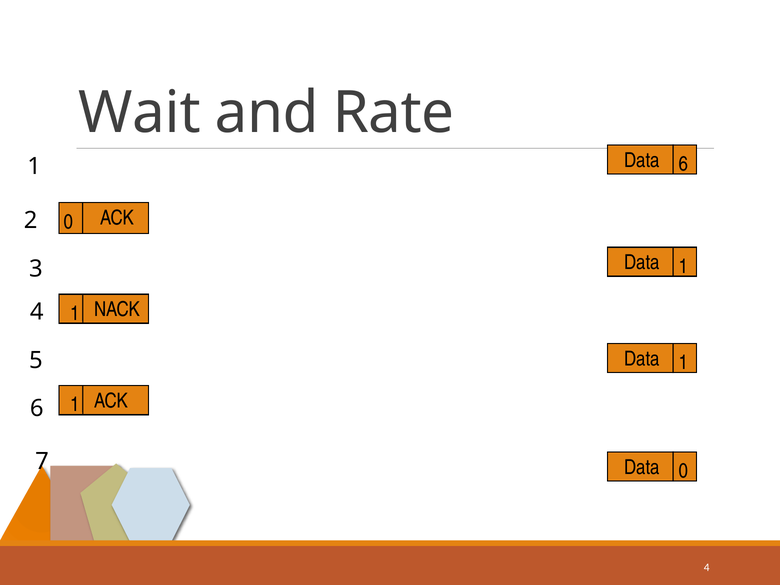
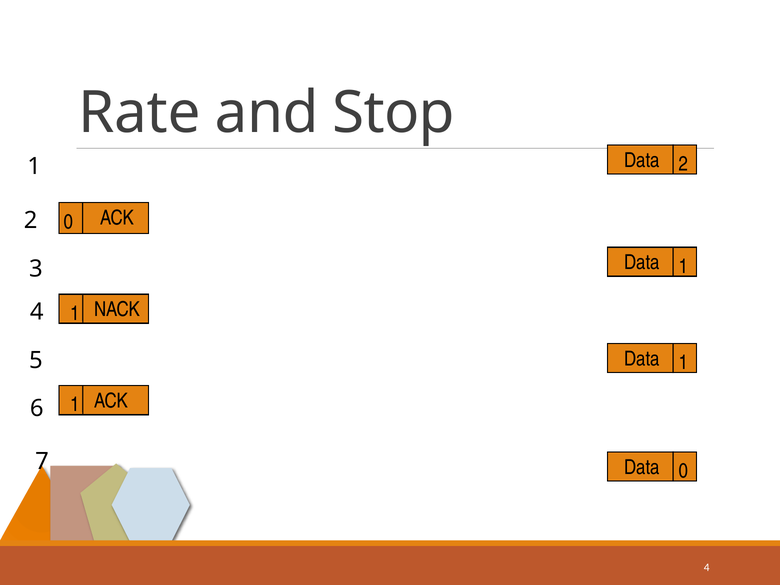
Wait: Wait -> Rate (139, 113)
Rate: Rate -> Stop (393, 113)
Data 6: 6 -> 2 (683, 164)
